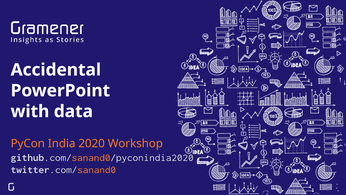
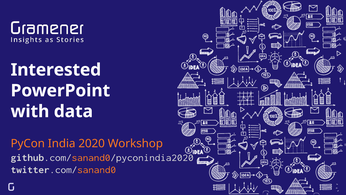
Accidental: Accidental -> Interested (56, 70)
